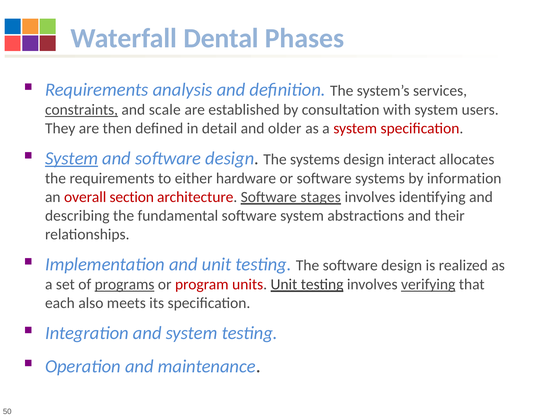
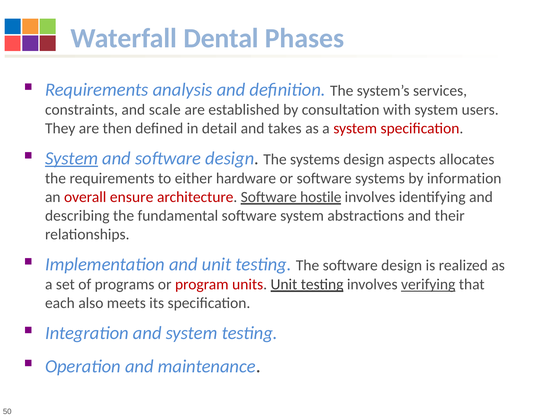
constraints underline: present -> none (82, 110)
older: older -> takes (285, 128)
interact: interact -> aspects (412, 159)
section: section -> ensure (132, 197)
stages: stages -> hostile (321, 197)
programs underline: present -> none (125, 284)
